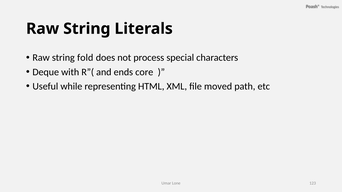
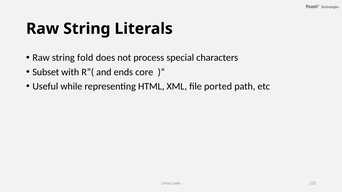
Deque: Deque -> Subset (46, 72)
moved: moved -> ported (218, 87)
